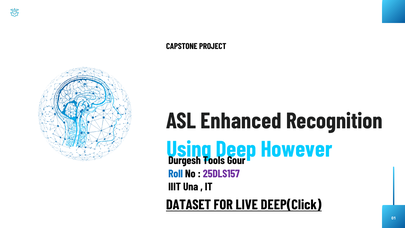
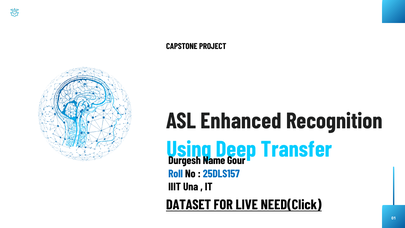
However: However -> Transfer (297, 149)
Tools: Tools -> Name (214, 161)
25DLS157 colour: purple -> blue (221, 174)
DEEP(Click: DEEP(Click -> NEED(Click (291, 205)
